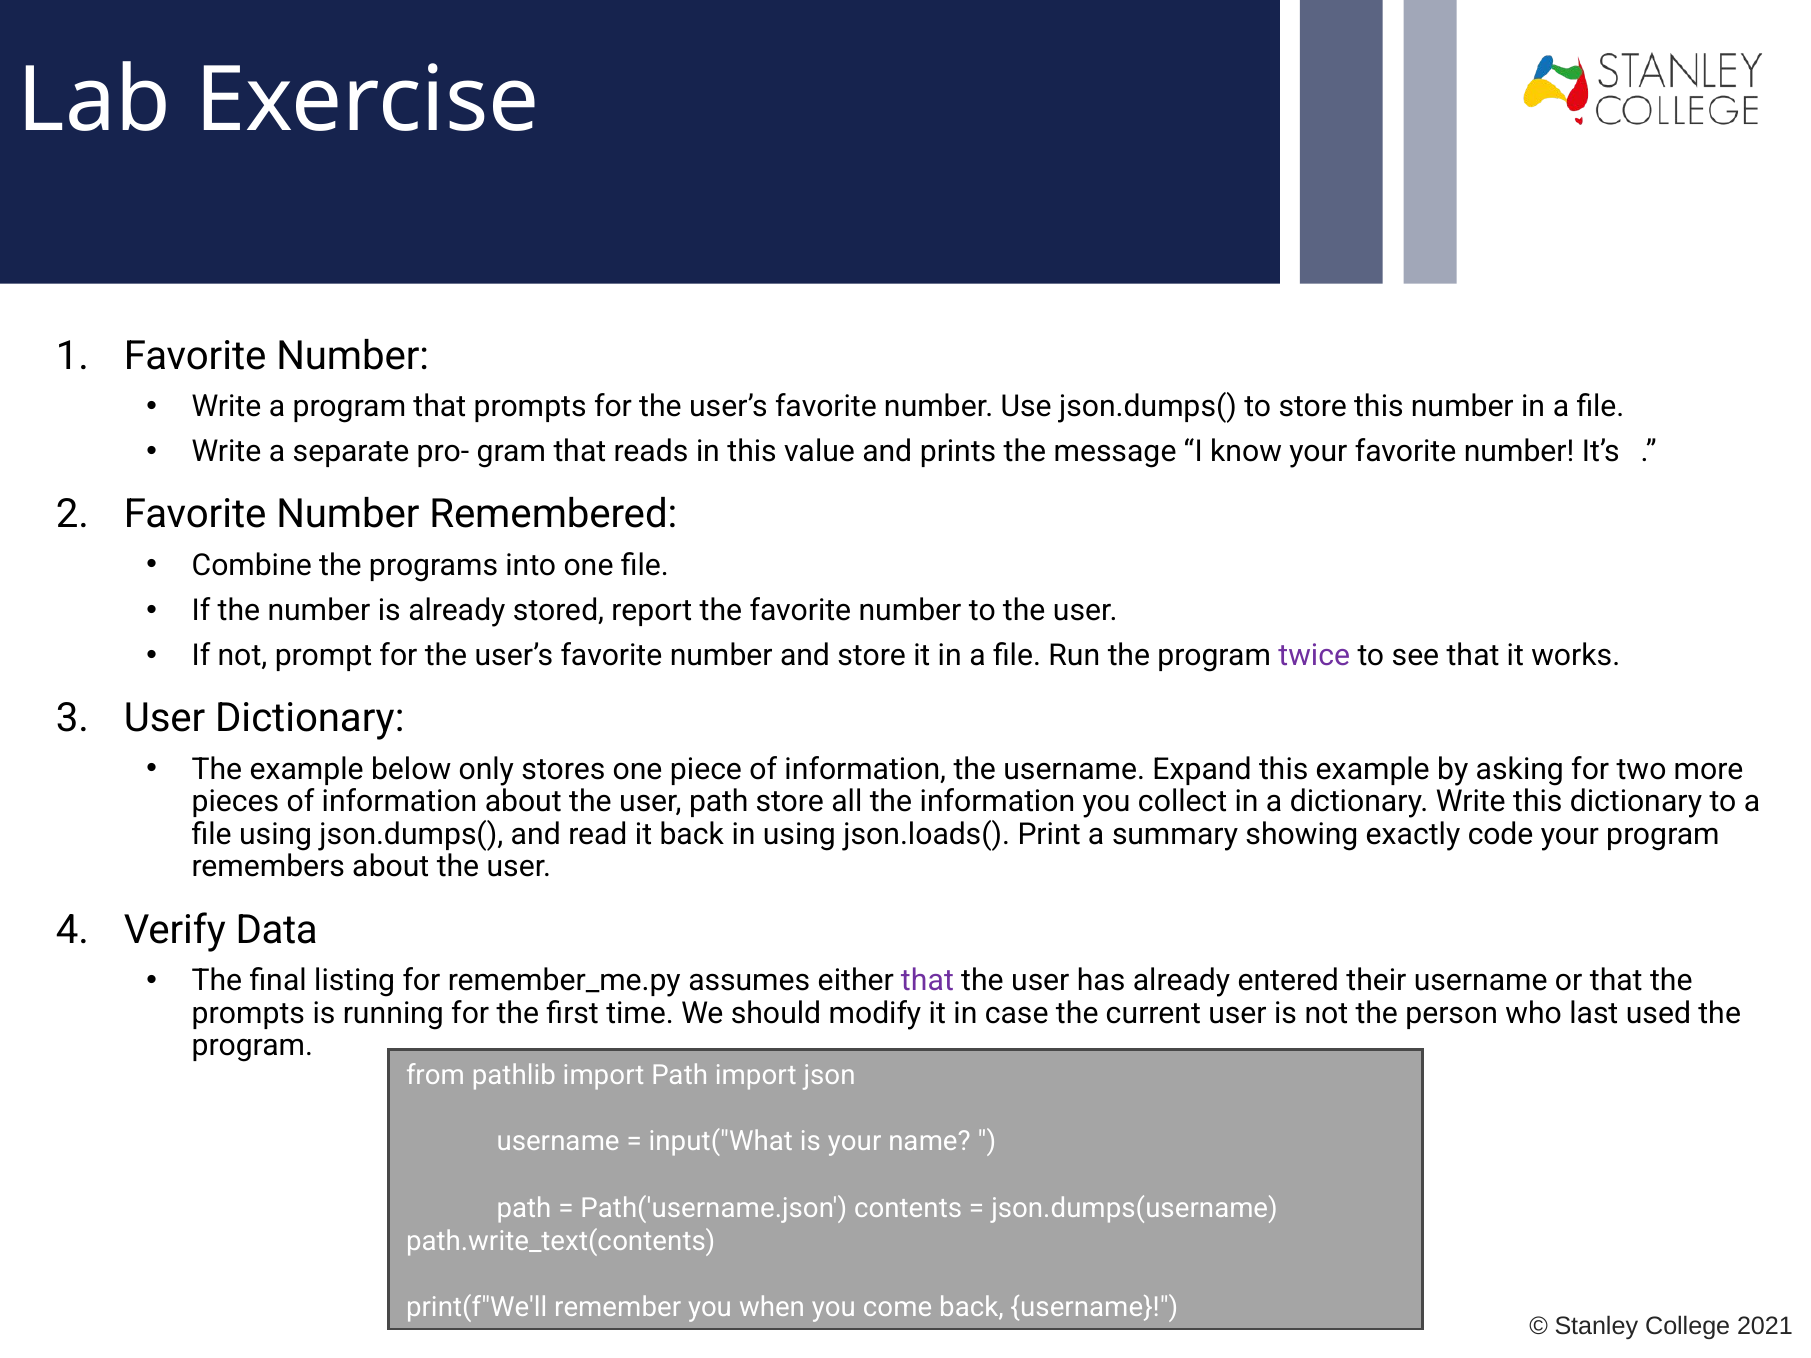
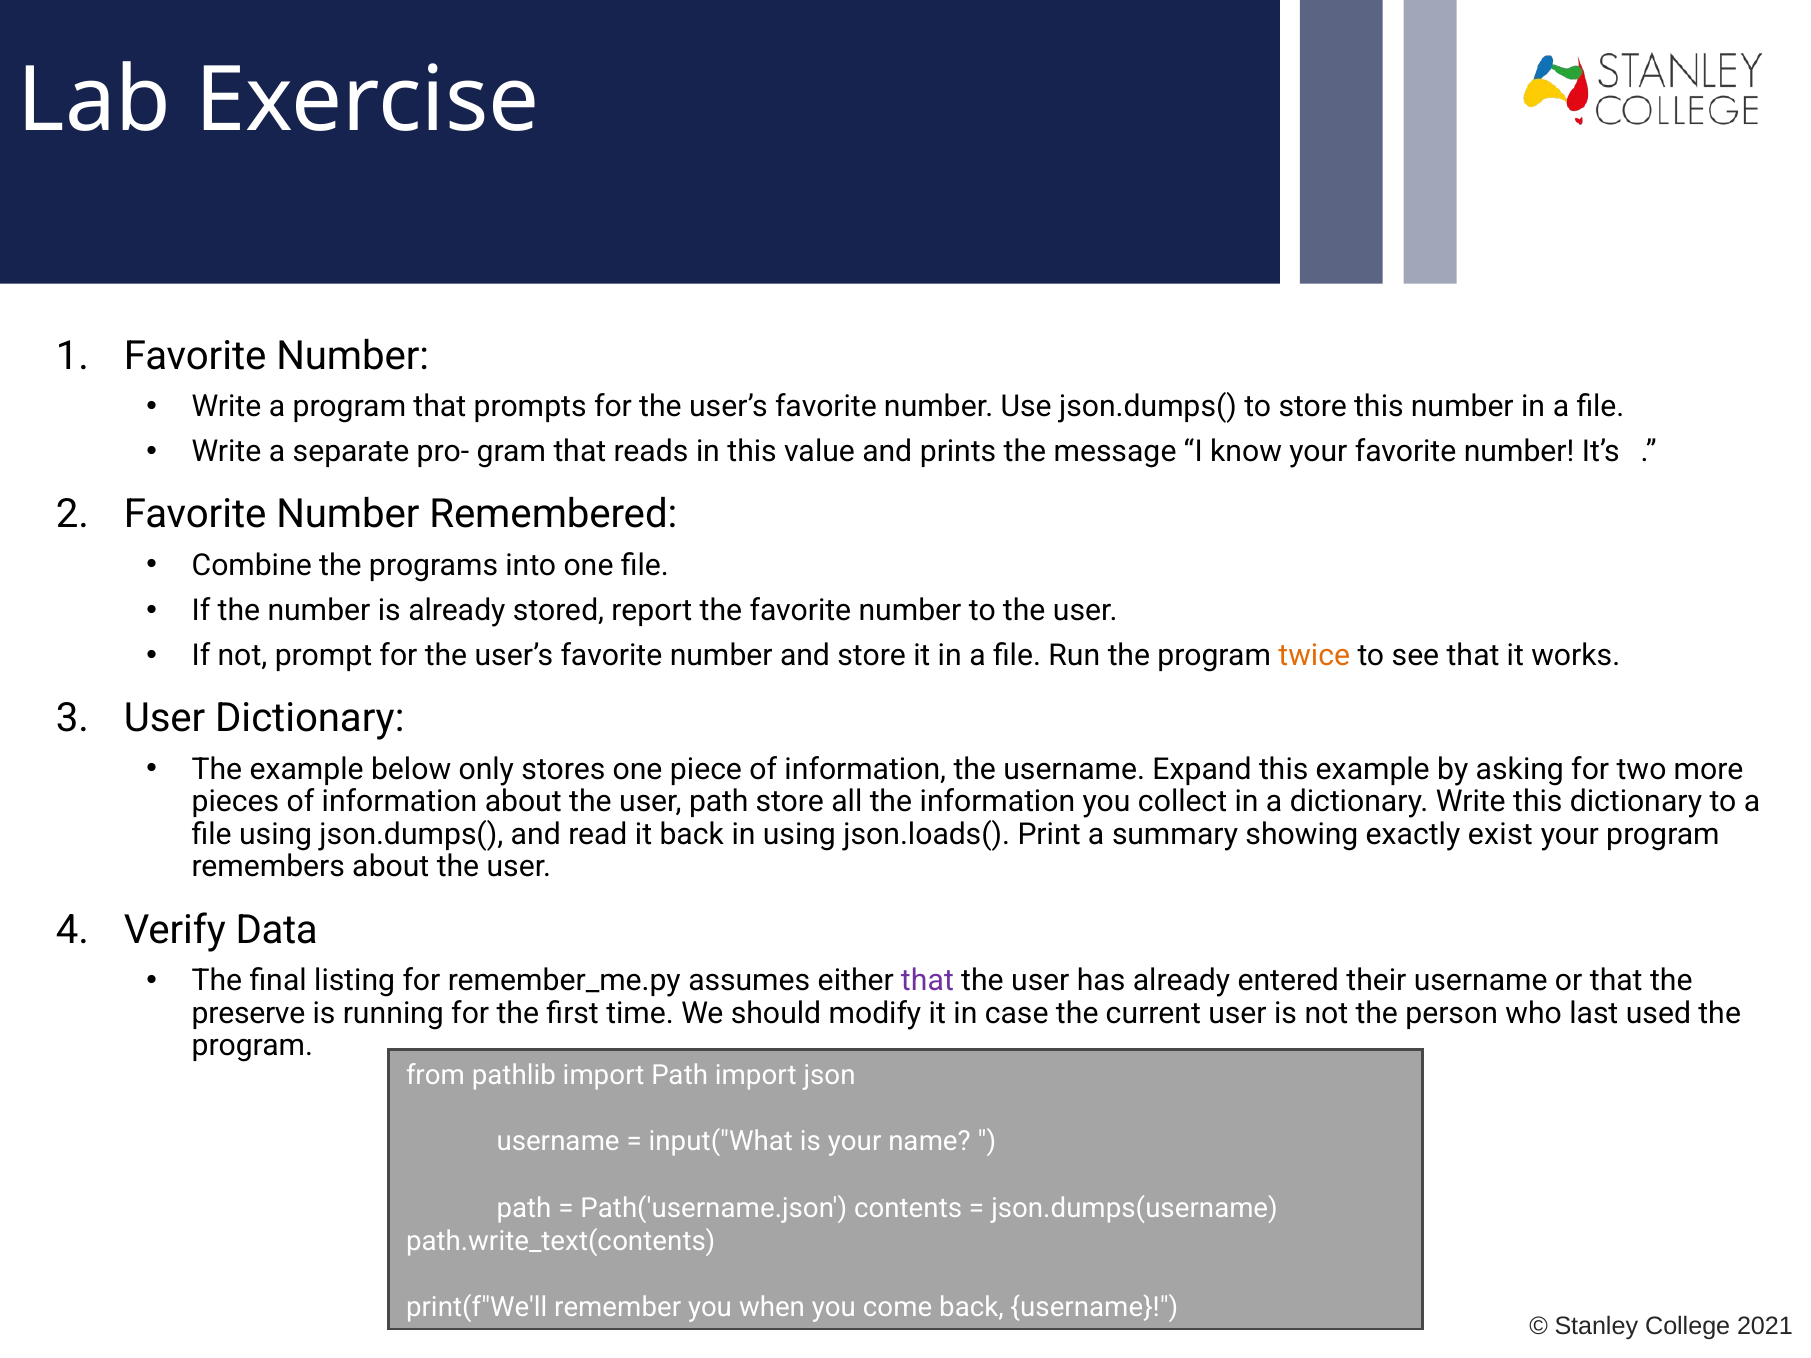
twice colour: purple -> orange (1314, 656)
code: code -> exist (1500, 835)
prompts: prompts -> preserve (249, 1013)
